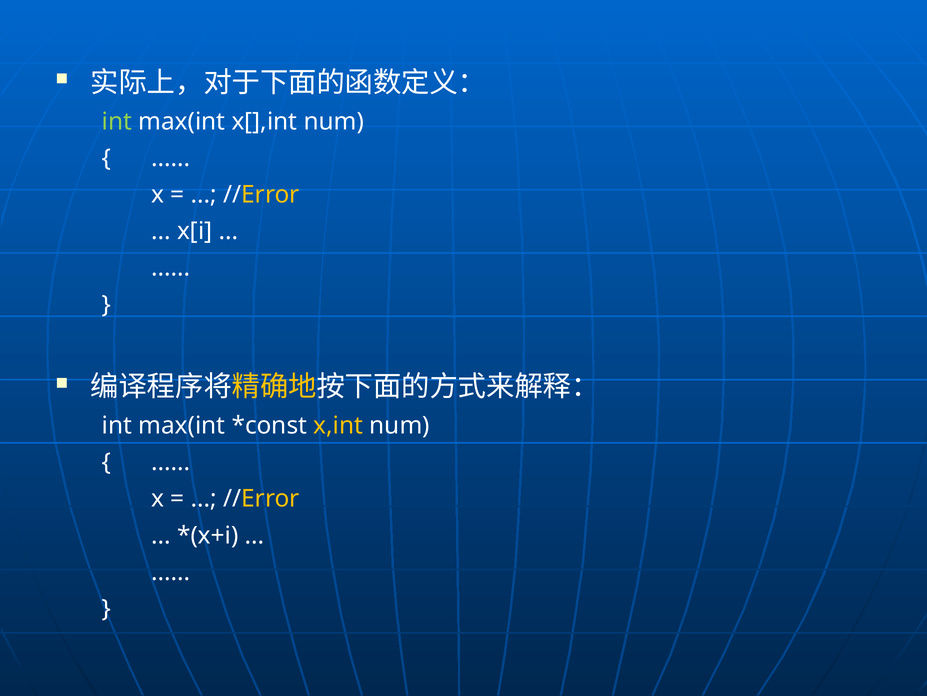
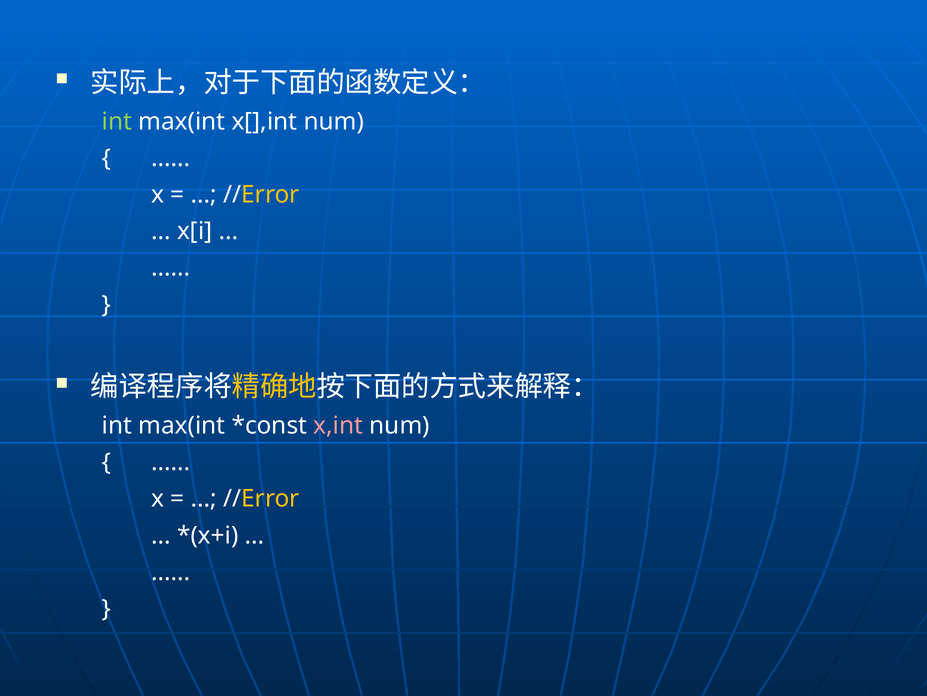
x,int colour: yellow -> pink (338, 425)
